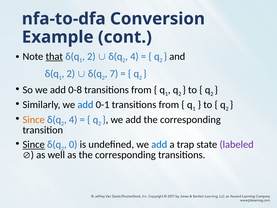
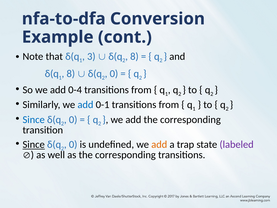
that underline: present -> none (54, 56)
2: 2 -> 3 (91, 56)
4: 4 -> 8 (134, 56)
2: 2 -> 8 (71, 74)
7: 7 -> 0 (114, 74)
0-8: 0-8 -> 0-4 (75, 90)
Since colour: orange -> blue (34, 119)
4: 4 -> 0 (73, 119)
add colour: blue -> orange (159, 144)
